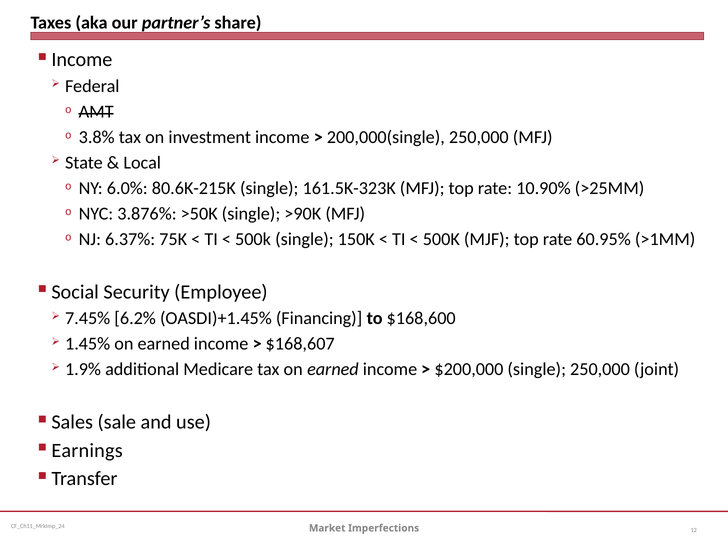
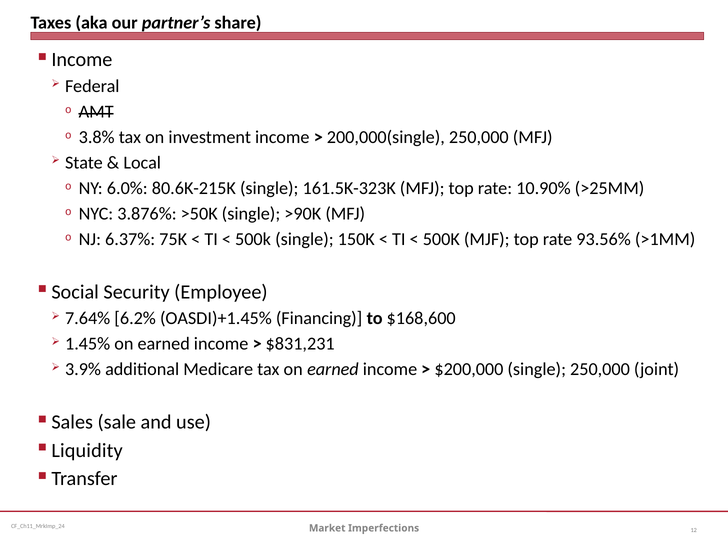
60.95%: 60.95% -> 93.56% (604, 239)
7.45%: 7.45% -> 7.64% (88, 318)
$168,607: $168,607 -> $831,231 (300, 344)
1.9%: 1.9% -> 3.9% (83, 369)
Earnings: Earnings -> Liquidity (87, 450)
